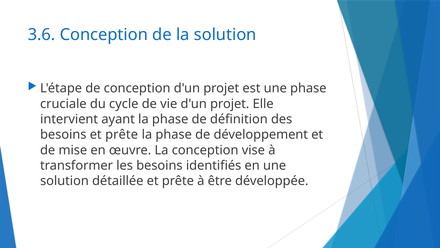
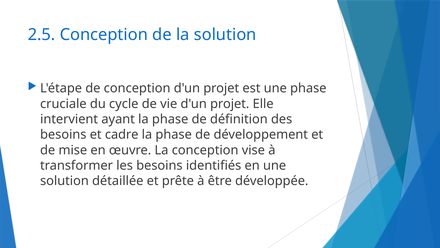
3.6: 3.6 -> 2.5 (42, 35)
besoins et prête: prête -> cadre (122, 134)
